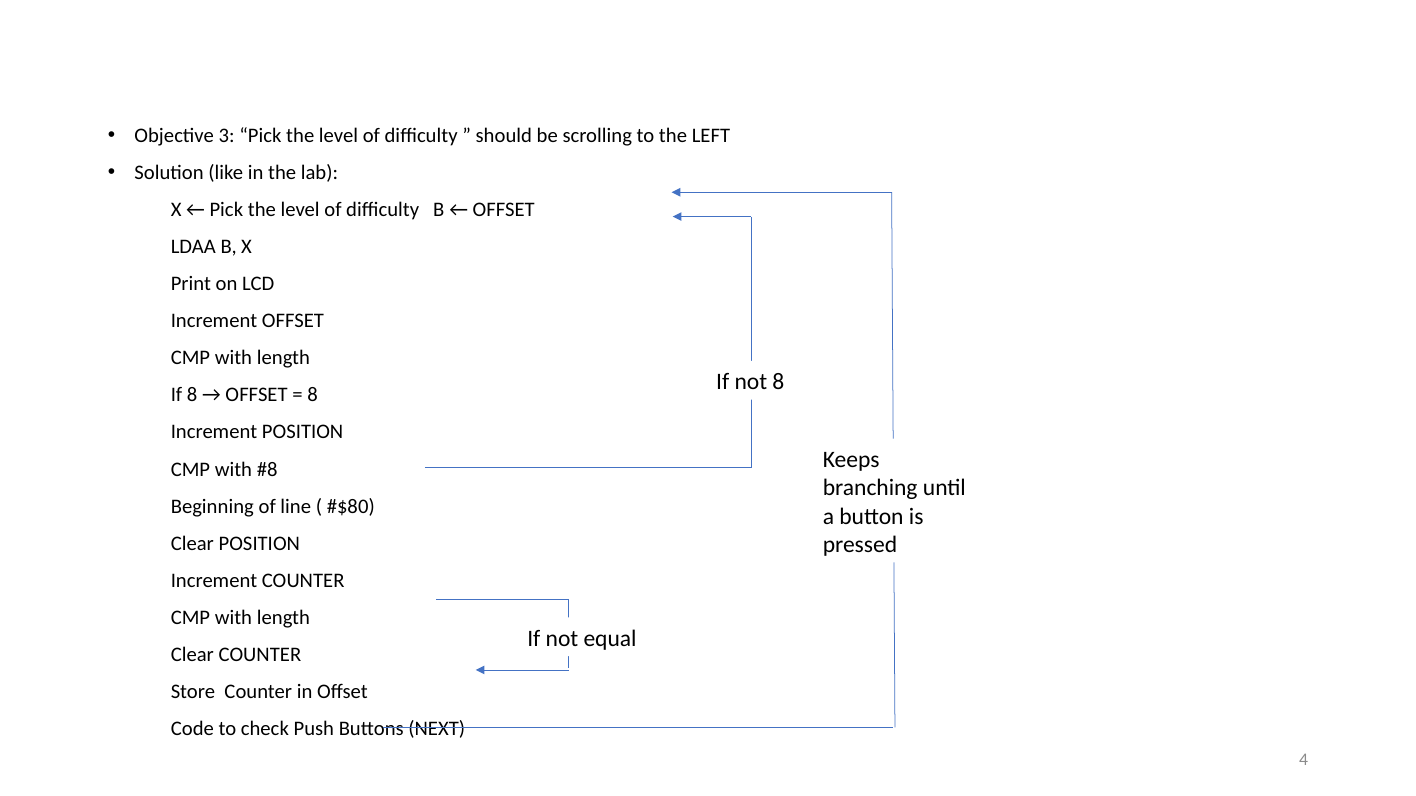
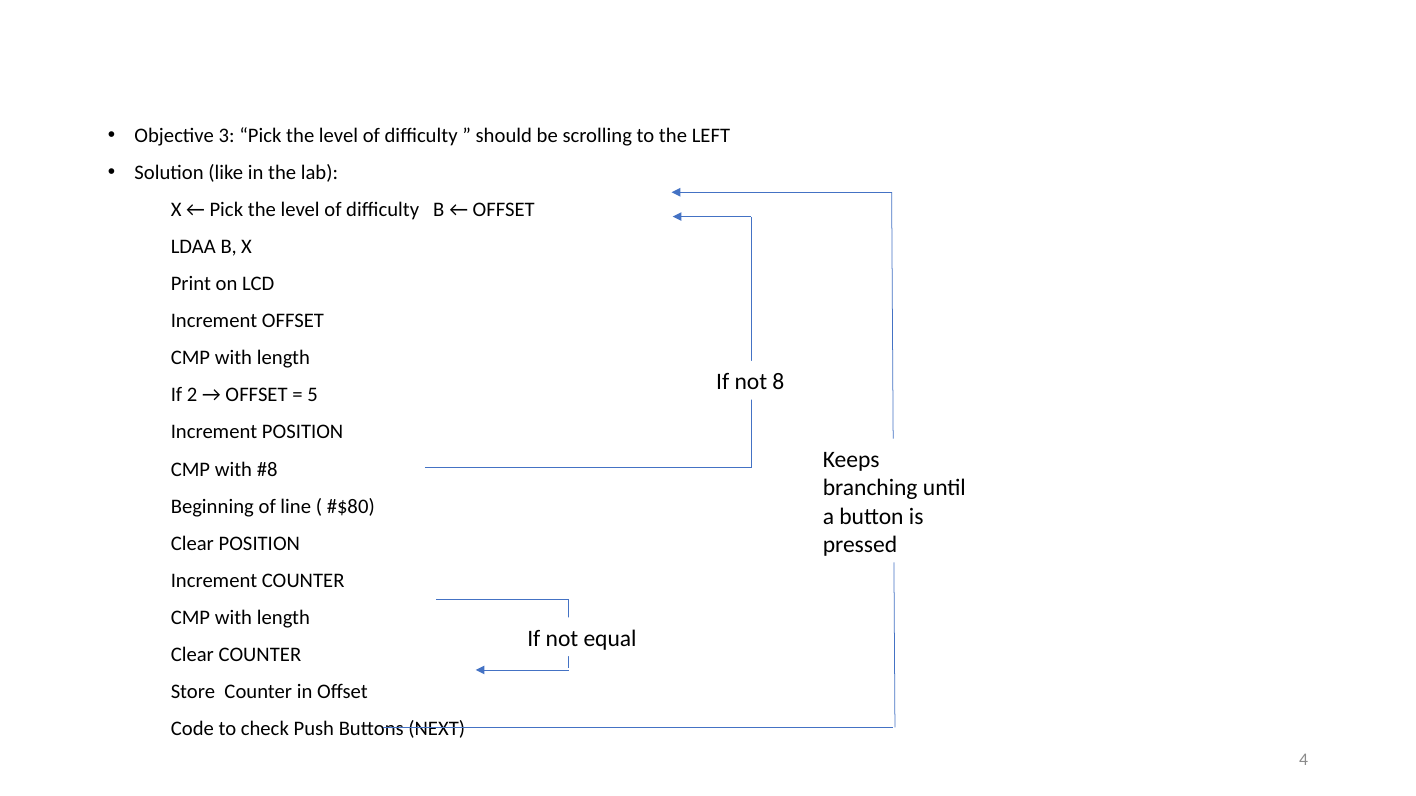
If 8: 8 -> 2 (192, 395)
8: 8 -> 5 (313, 395)
